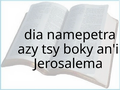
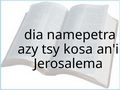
boky: boky -> kosa (78, 49)
